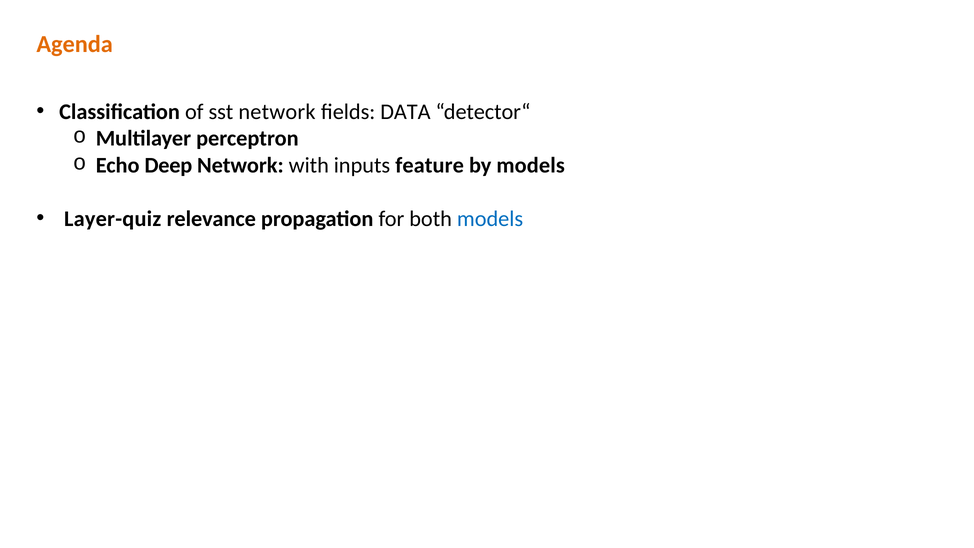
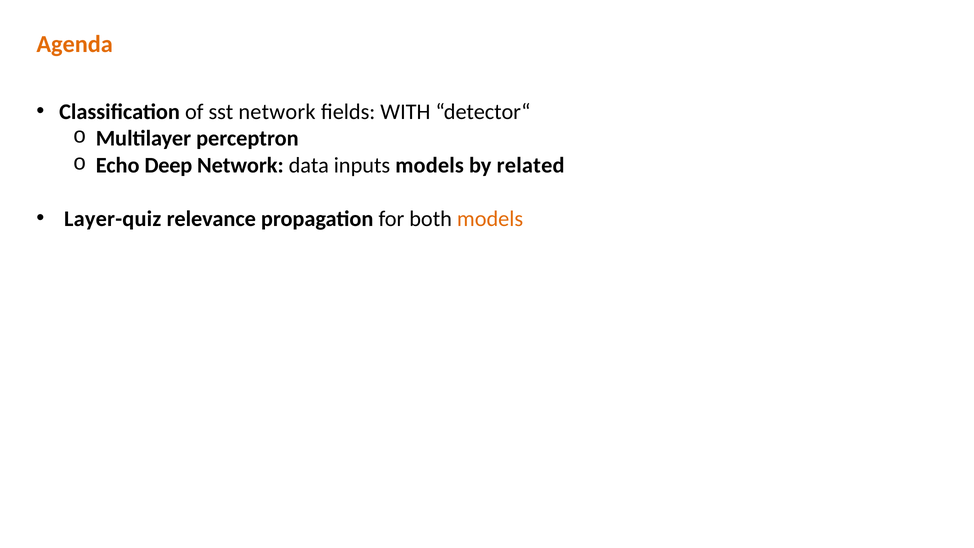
DATA: DATA -> WITH (405, 112)
with: with -> data (309, 165)
inputs feature: feature -> models (430, 165)
by models: models -> related (531, 165)
models colour: blue -> orange (490, 219)
